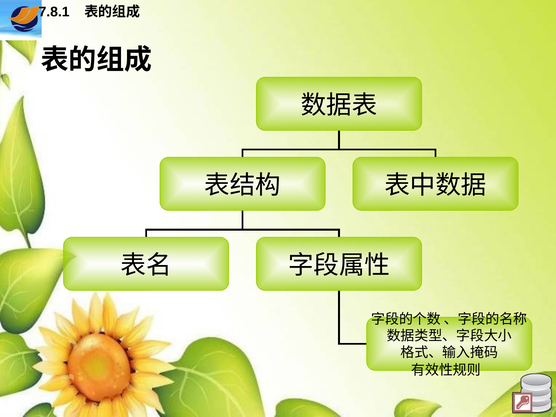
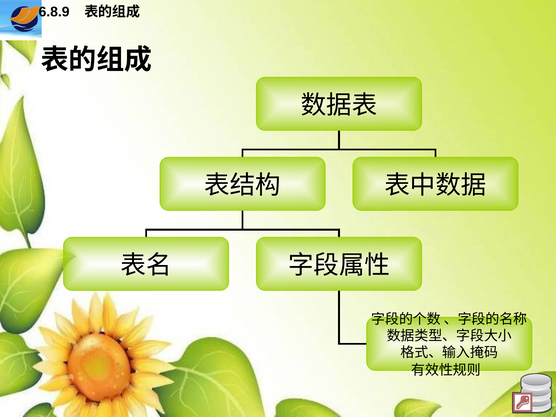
7.8.1: 7.8.1 -> 6.8.9 (54, 12)
